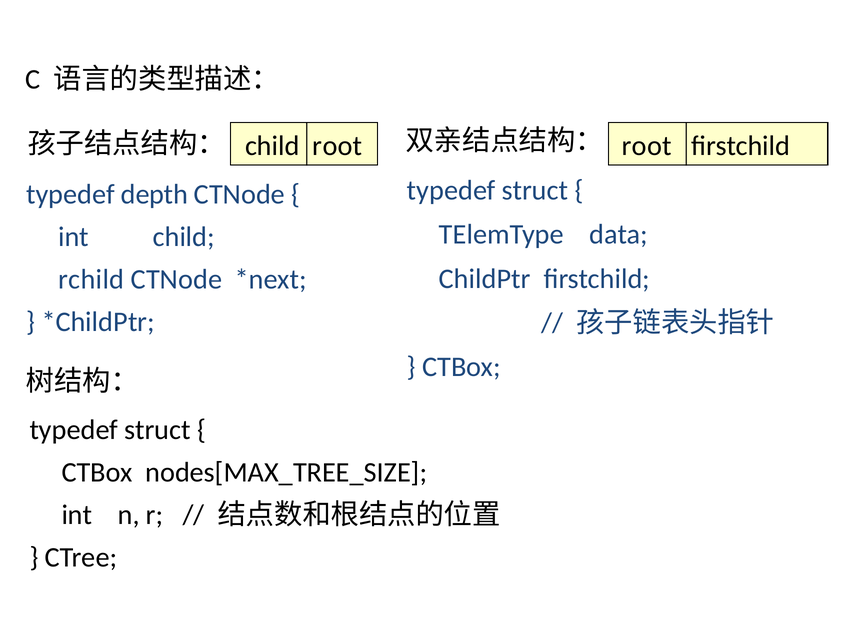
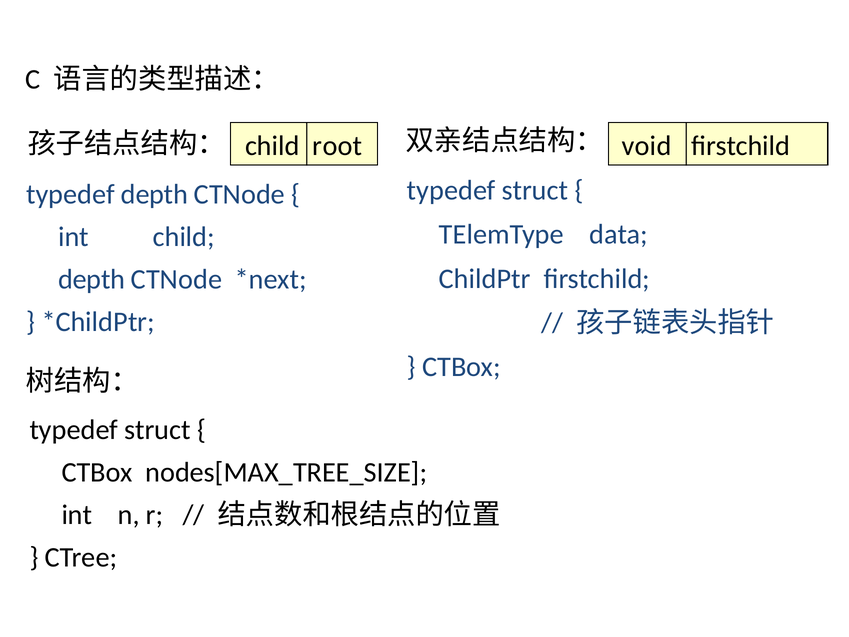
root: root -> void (647, 146)
rchild: rchild -> depth (92, 279)
